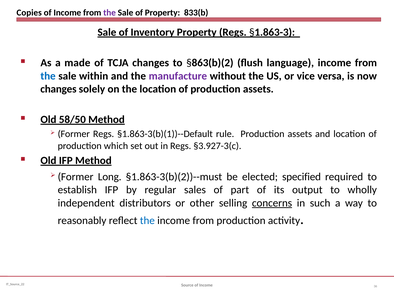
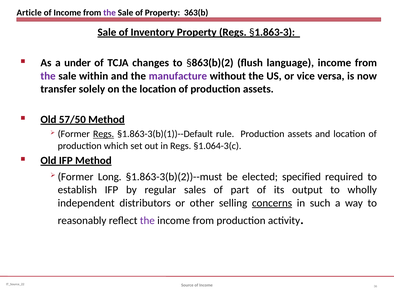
Copies: Copies -> Article (29, 13)
833(b: 833(b -> 363(b (196, 13)
made: made -> under (77, 63)
the colour: blue -> purple (48, 76)
changes: changes -> transfer (58, 89)
58/50: 58/50 -> 57/50 (72, 120)
Regs underline: none -> present (104, 134)
§3.927-3(c: §3.927-3(c -> §1.064-3(c (217, 146)
the colour: blue -> purple (147, 221)
